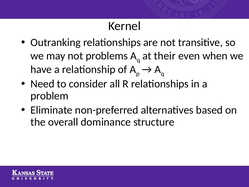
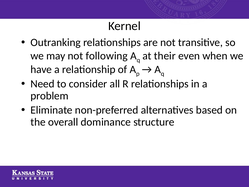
problems: problems -> following (107, 56)
